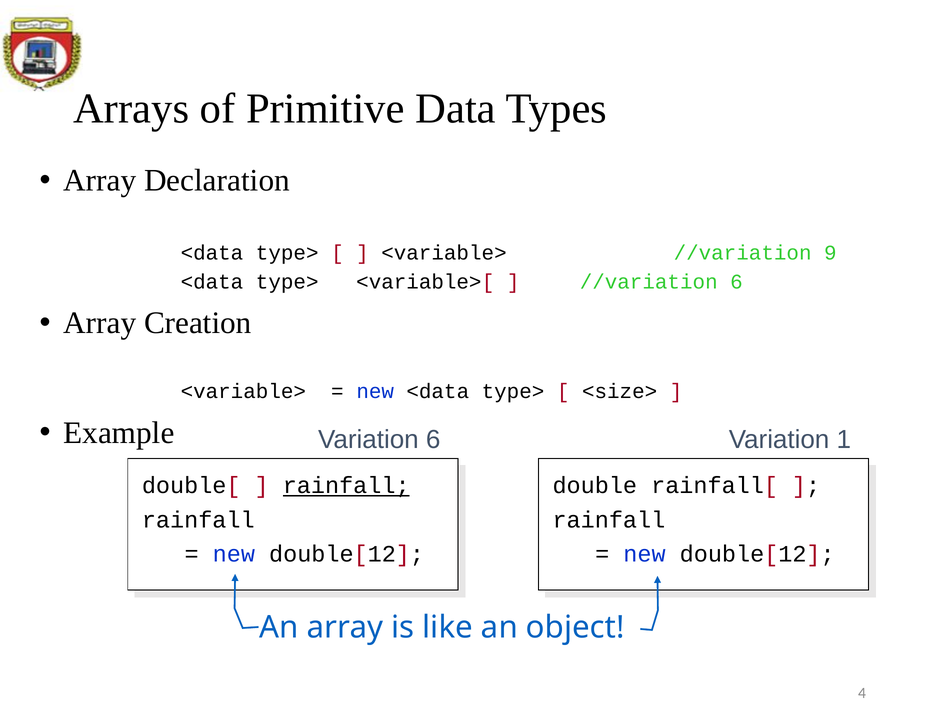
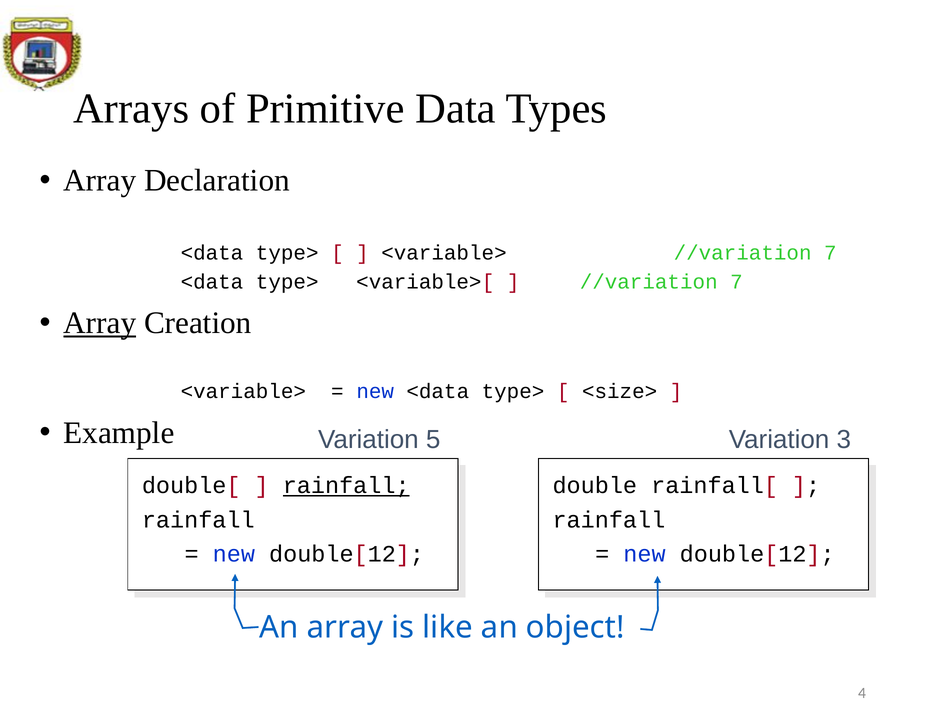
<variable> //variation 9: 9 -> 7 (830, 253)
6: 6 -> 7 (736, 282)
Array underline: none -> present (100, 323)
Variation 6: 6 -> 5 (433, 439)
1: 1 -> 3 (844, 439)
